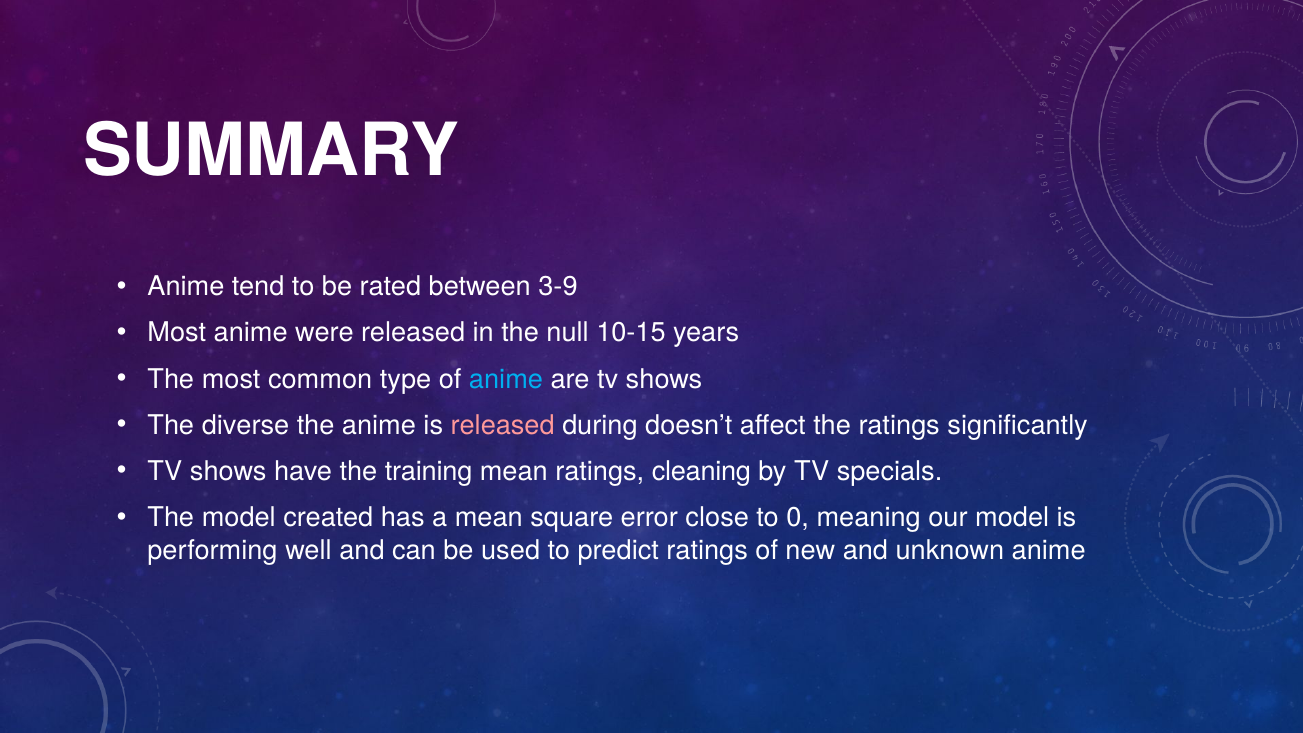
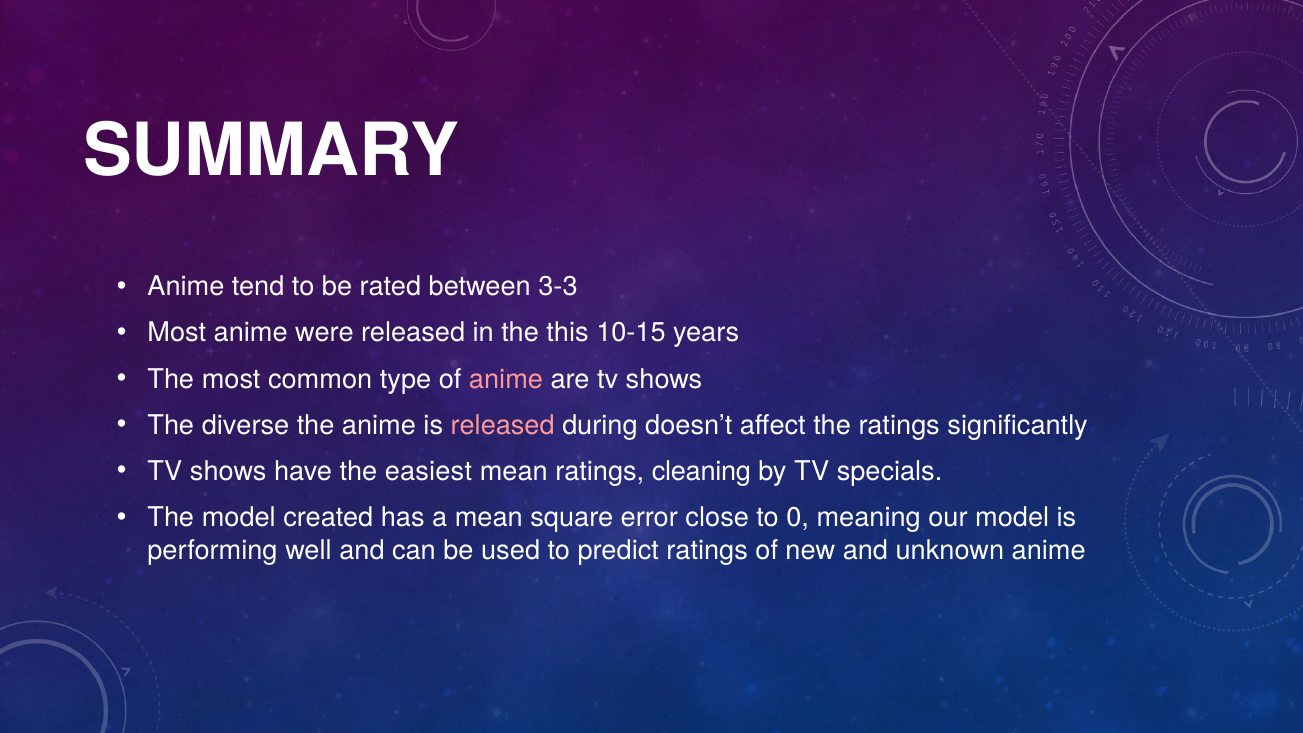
3-9: 3-9 -> 3-3 (558, 287)
null: null -> this (568, 333)
anime colour: light blue -> pink (506, 379)
training: training -> easiest (428, 472)
